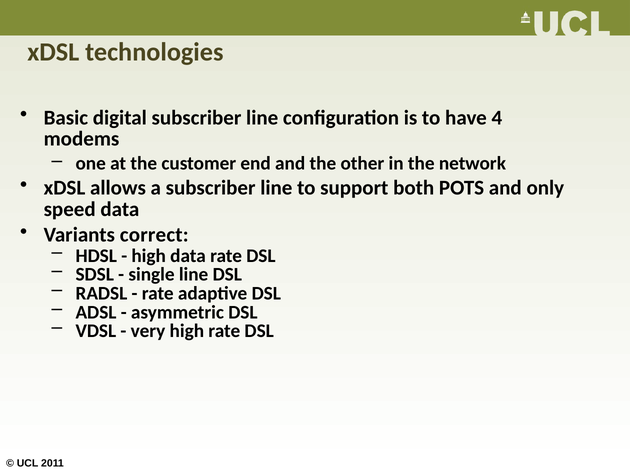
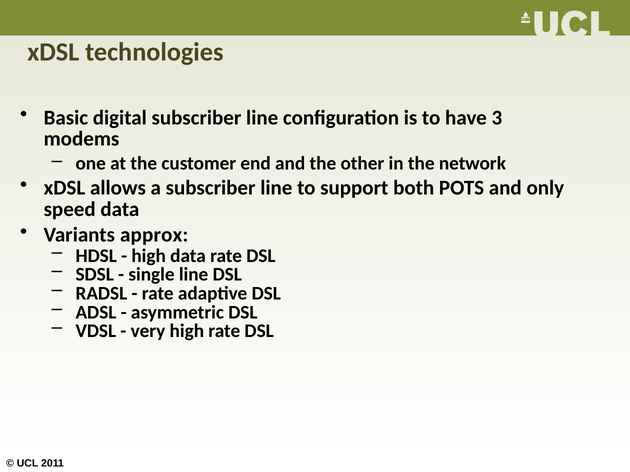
4: 4 -> 3 (497, 118)
correct: correct -> approx (154, 235)
